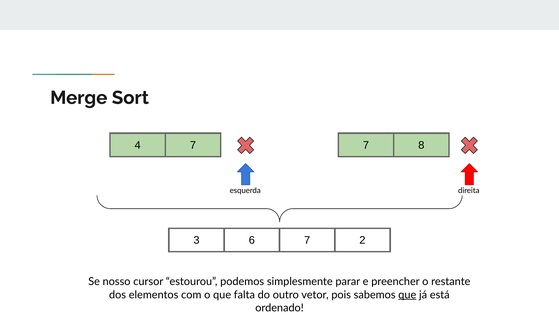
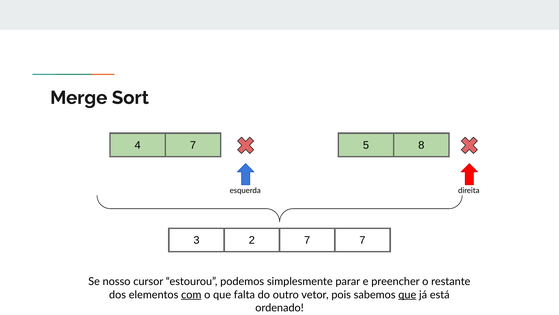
7 7: 7 -> 5 (366, 145)
6: 6 -> 2 (252, 240)
7 2: 2 -> 7 (362, 240)
com underline: none -> present (191, 294)
